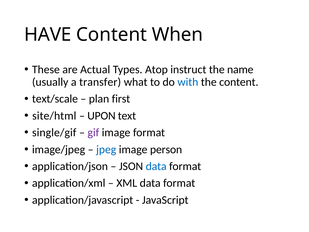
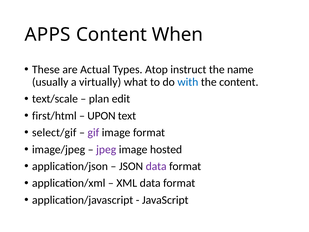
HAVE: HAVE -> APPS (48, 35)
transfer: transfer -> virtually (100, 82)
first: first -> edit (121, 99)
site/html: site/html -> first/html (54, 116)
single/gif: single/gif -> select/gif (54, 132)
jpeg colour: blue -> purple (106, 149)
person: person -> hosted (166, 149)
data colour: blue -> purple (156, 166)
